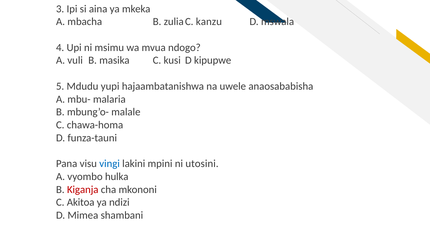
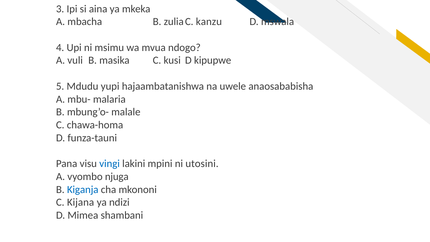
hulka: hulka -> njuga (117, 176)
Kiganja colour: red -> blue (83, 189)
Akitoa: Akitoa -> Kijana (81, 202)
